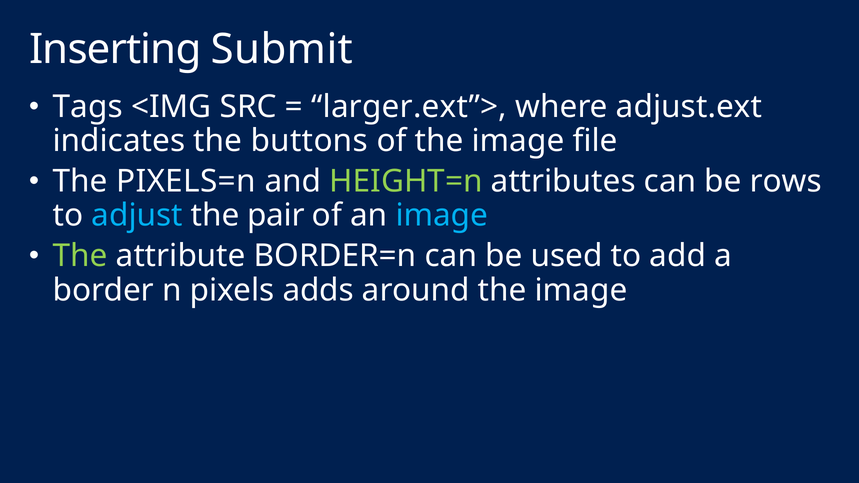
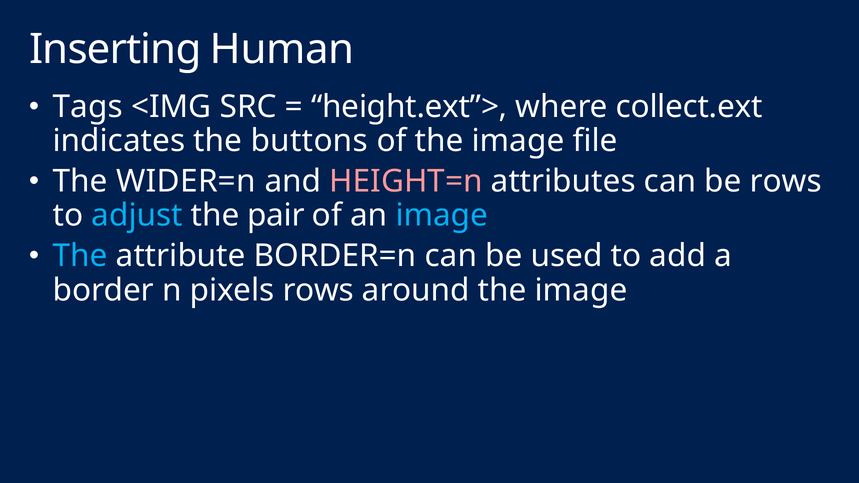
Submit: Submit -> Human (282, 49)
larger.ext”>: larger.ext”> -> height.ext”> (409, 107)
adjust.ext: adjust.ext -> collect.ext (689, 107)
PIXELS=n: PIXELS=n -> WIDER=n (186, 181)
HEIGHT=n colour: light green -> pink (406, 181)
The colour: light green -> light blue (80, 256)
pixels adds: adds -> rows (318, 290)
